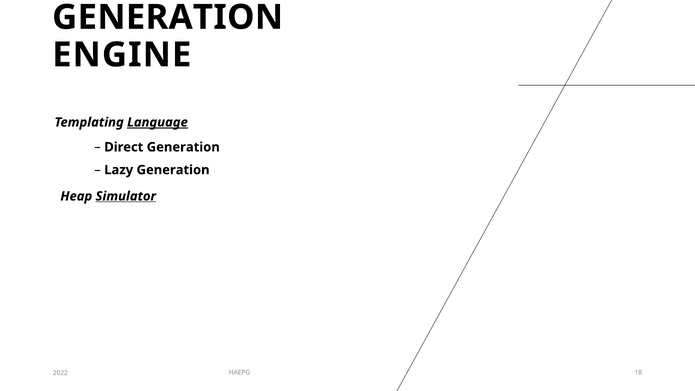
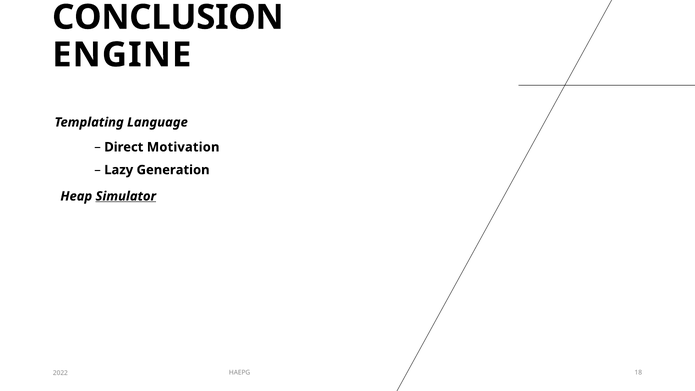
GENERATION: GENERATION -> CONCLUSION (168, 17)
Language underline: present -> none (157, 122)
Direct Generation: Generation -> Motivation (183, 147)
